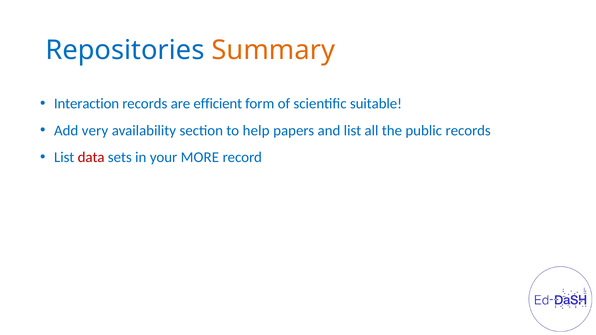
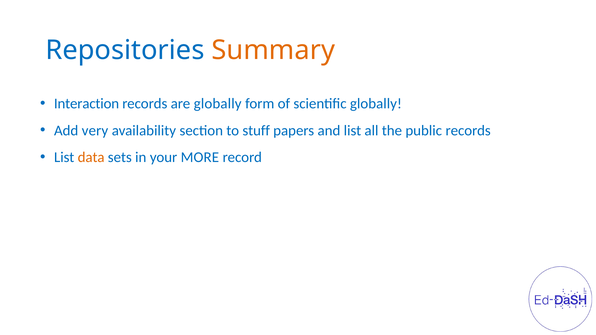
are efficient: efficient -> globally (218, 104)
scientific suitable: suitable -> globally (376, 104)
help: help -> stuff (256, 131)
data colour: red -> orange (91, 157)
